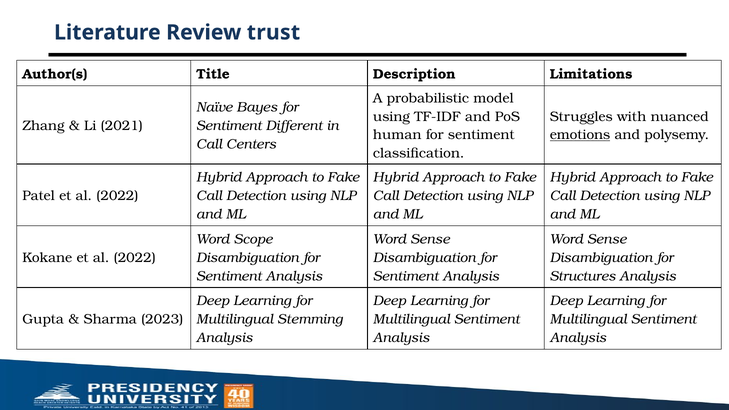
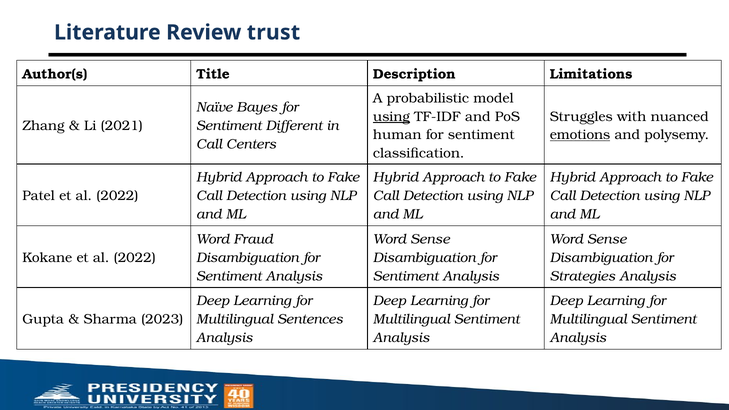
using underline: none -> present (391, 117)
Scope: Scope -> Fraud (253, 239)
Structures: Structures -> Strategies (583, 276)
Stemming: Stemming -> Sentences (310, 319)
